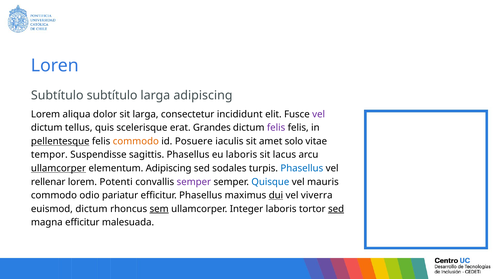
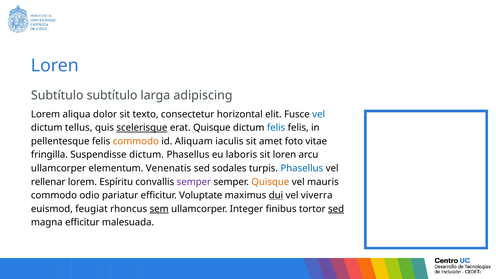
sit larga: larga -> texto (146, 114)
incididunt: incididunt -> horizontal (240, 114)
vel colour: purple -> blue (319, 114)
scelerisque underline: none -> present (142, 128)
erat Grandes: Grandes -> Quisque (212, 128)
felis colour: purple -> blue (276, 128)
pellentesque underline: present -> none (60, 141)
Posuere: Posuere -> Aliquam (194, 141)
solo: solo -> foto (294, 141)
tempor: tempor -> fringilla (49, 155)
Suspendisse sagittis: sagittis -> dictum (147, 155)
sit lacus: lacus -> loren (285, 155)
ullamcorper underline: present -> none (59, 168)
elementum Adipiscing: Adipiscing -> Venenatis (169, 168)
Potenti: Potenti -> Espíritu (116, 182)
Quisque colour: blue -> orange (270, 182)
efficitur Phasellus: Phasellus -> Voluptate (201, 195)
euismod dictum: dictum -> feugiat (91, 209)
Integer laboris: laboris -> finibus (281, 209)
